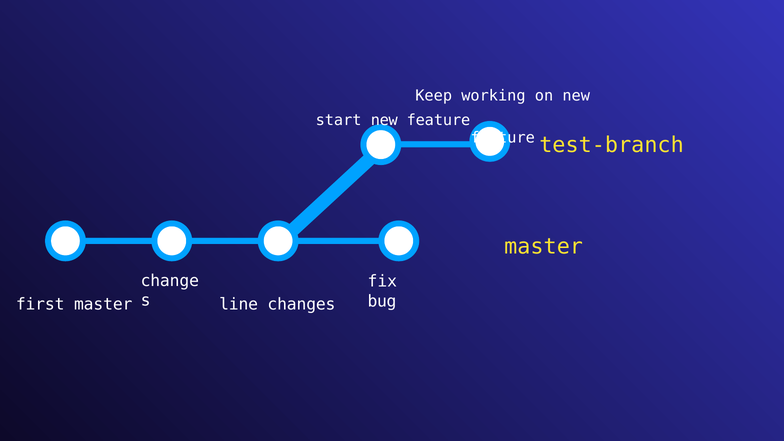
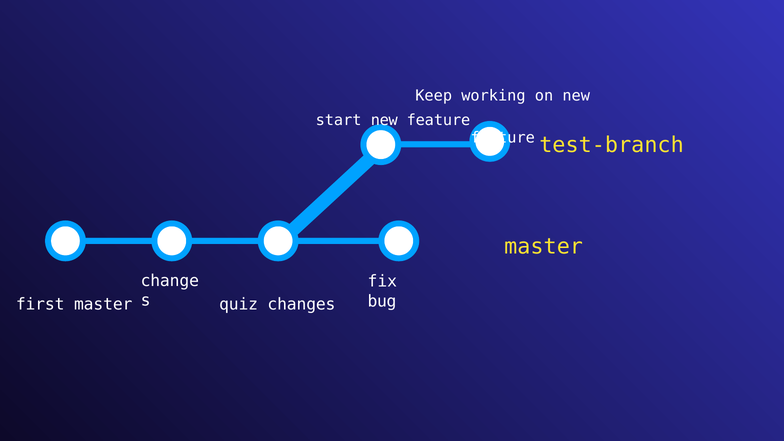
line: line -> quiz (239, 304)
